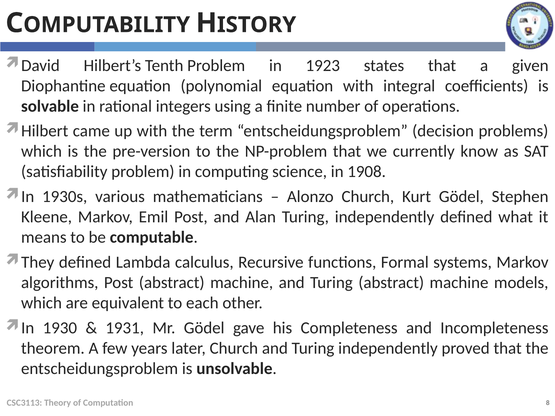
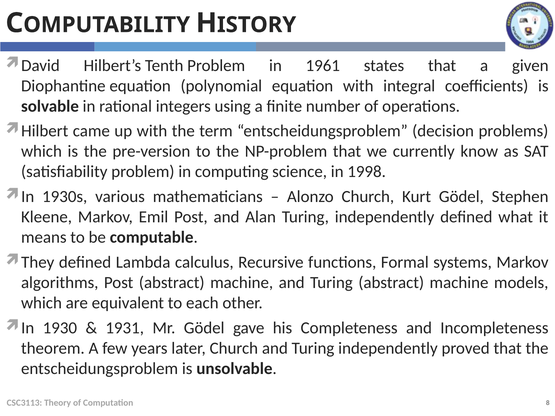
1923: 1923 -> 1961 (323, 65)
1908: 1908 -> 1998 (367, 172)
